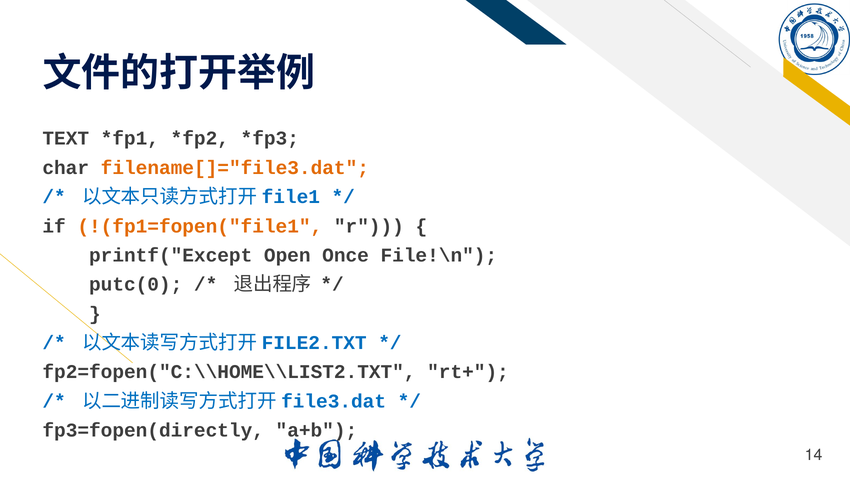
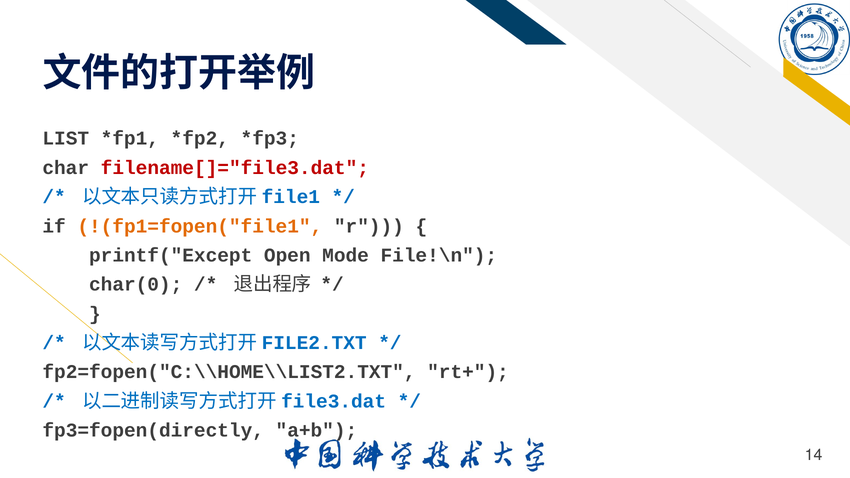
TEXT: TEXT -> LIST (66, 139)
filename[]="file3.dat colour: orange -> red (235, 168)
Once: Once -> Mode (346, 255)
putc(0: putc(0 -> char(0 (136, 285)
